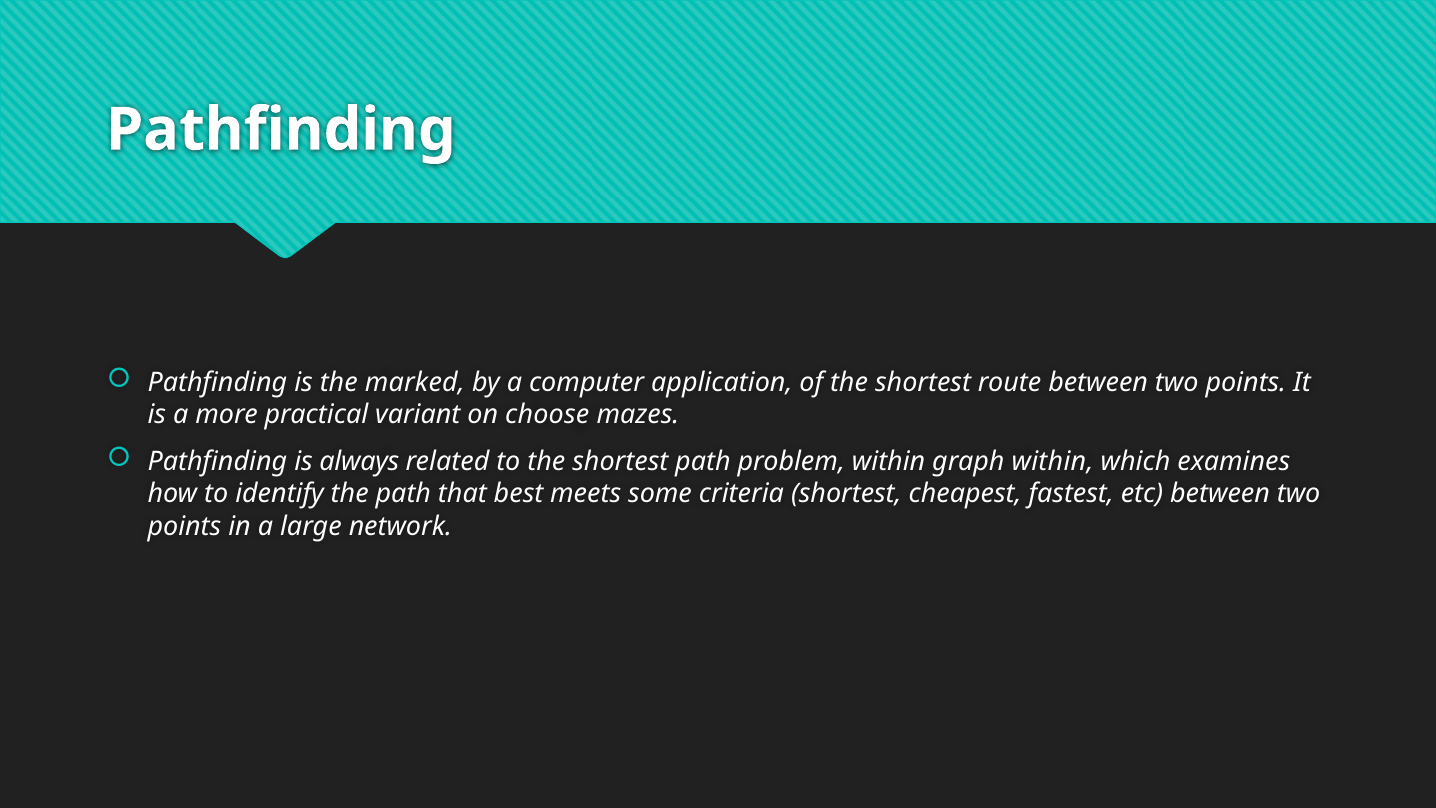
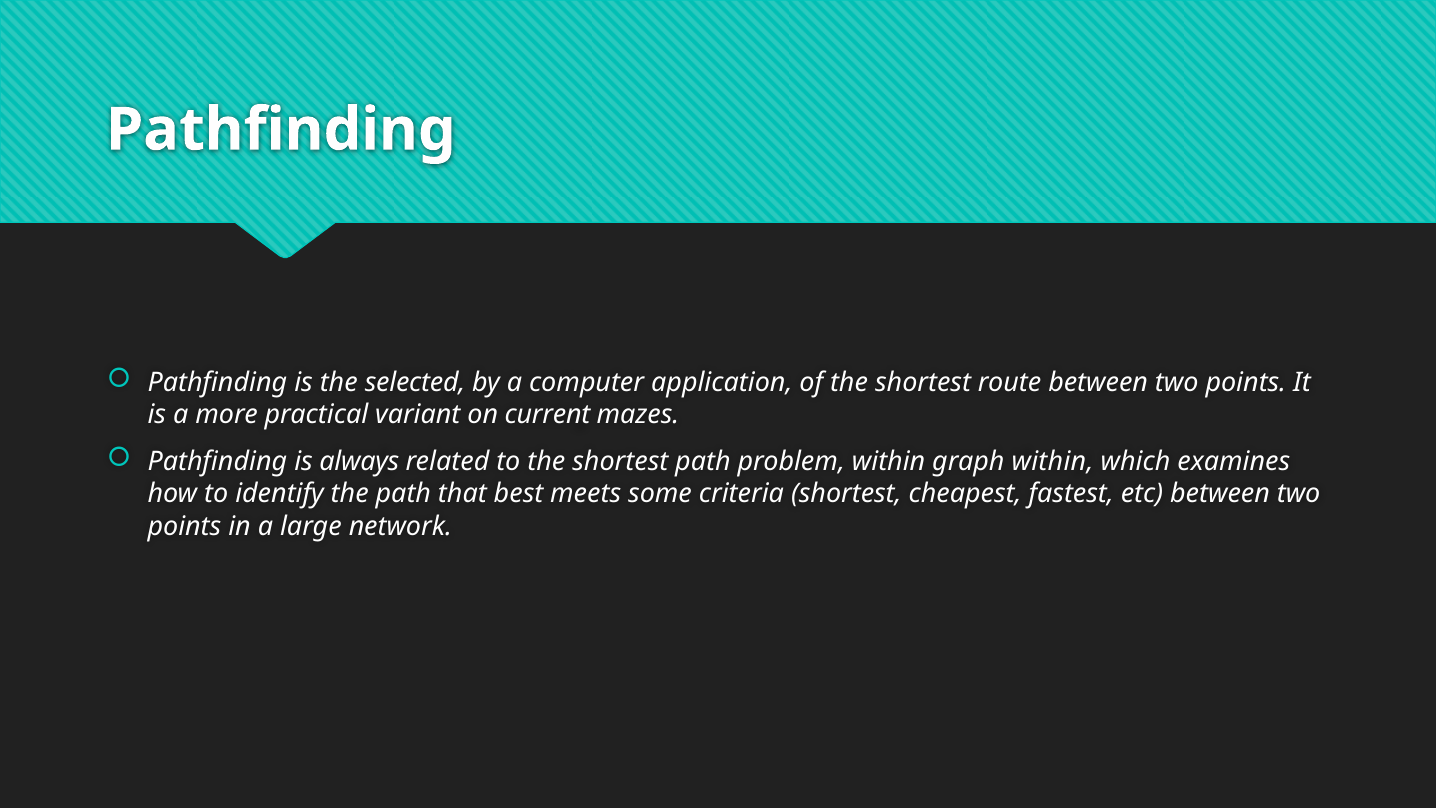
marked: marked -> selected (415, 383)
choose: choose -> current (548, 415)
